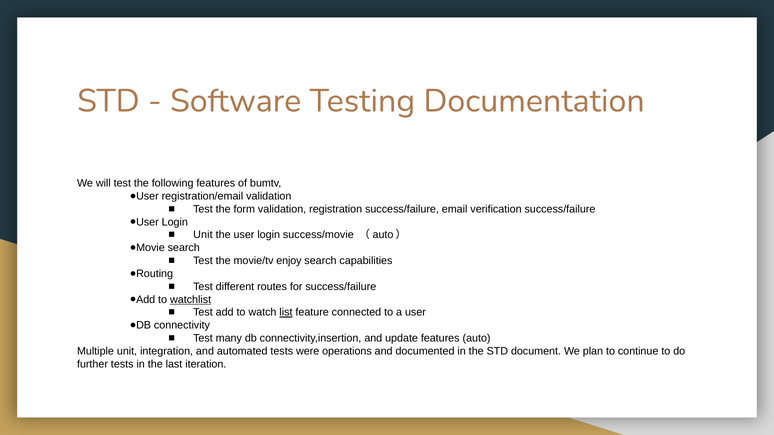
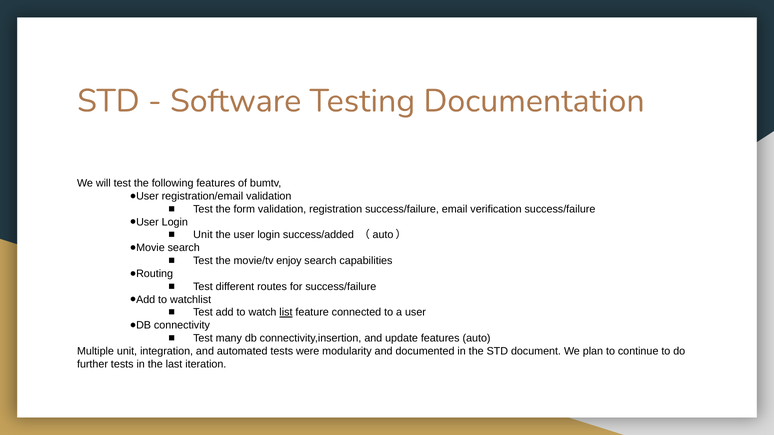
success/movie: success/movie -> success/added (318, 235)
watchlist underline: present -> none (191, 300)
operations: operations -> modularity (347, 351)
